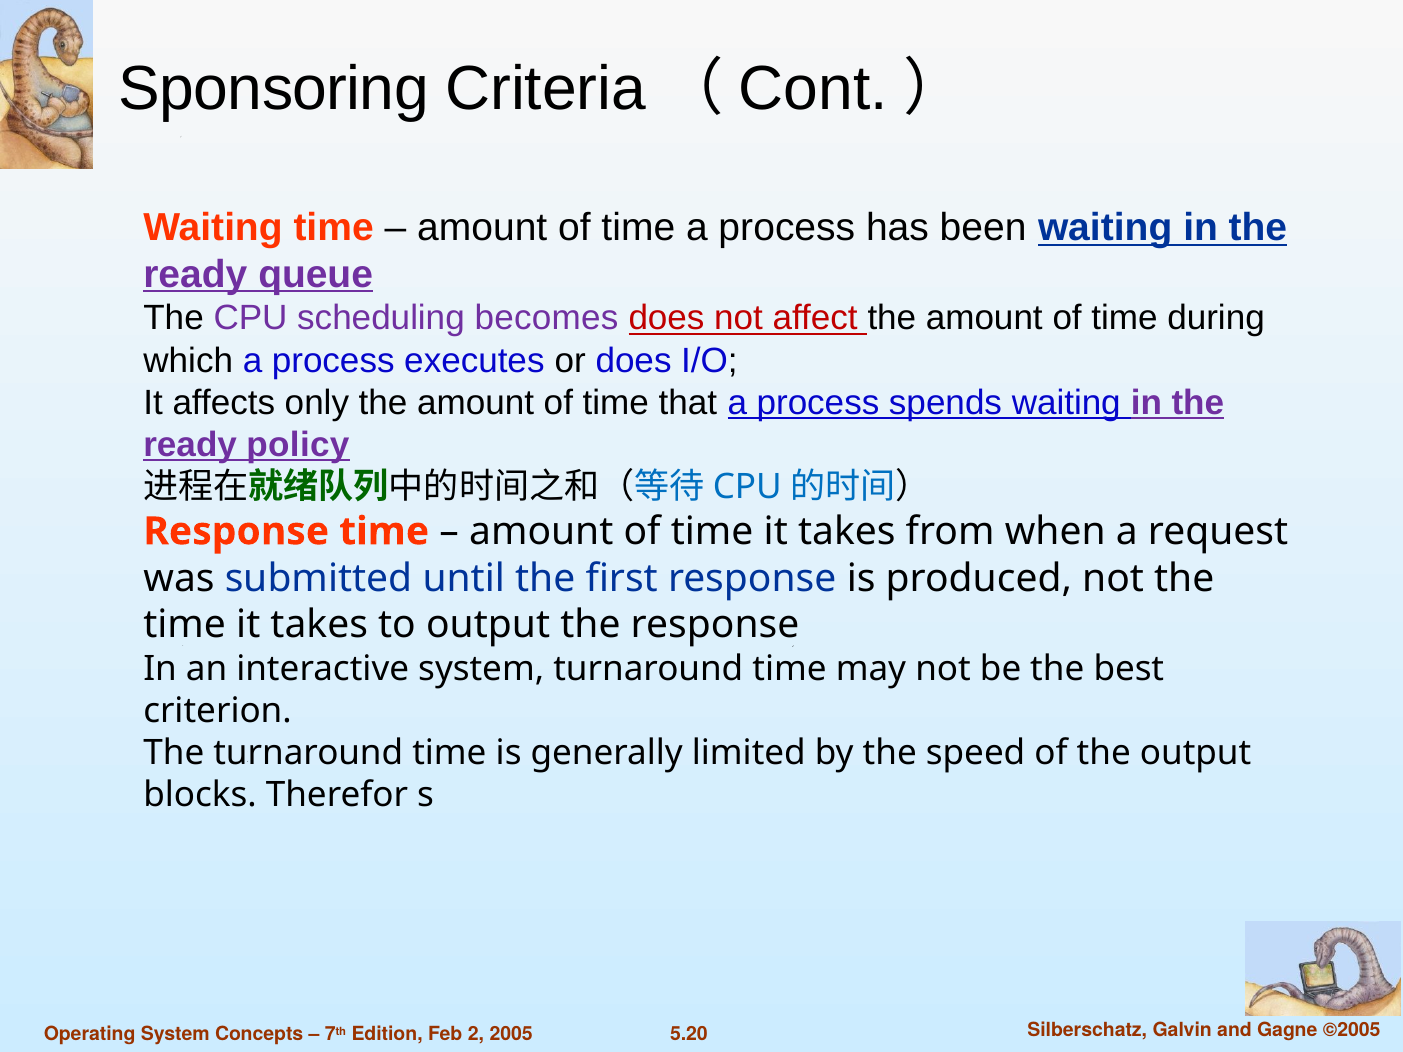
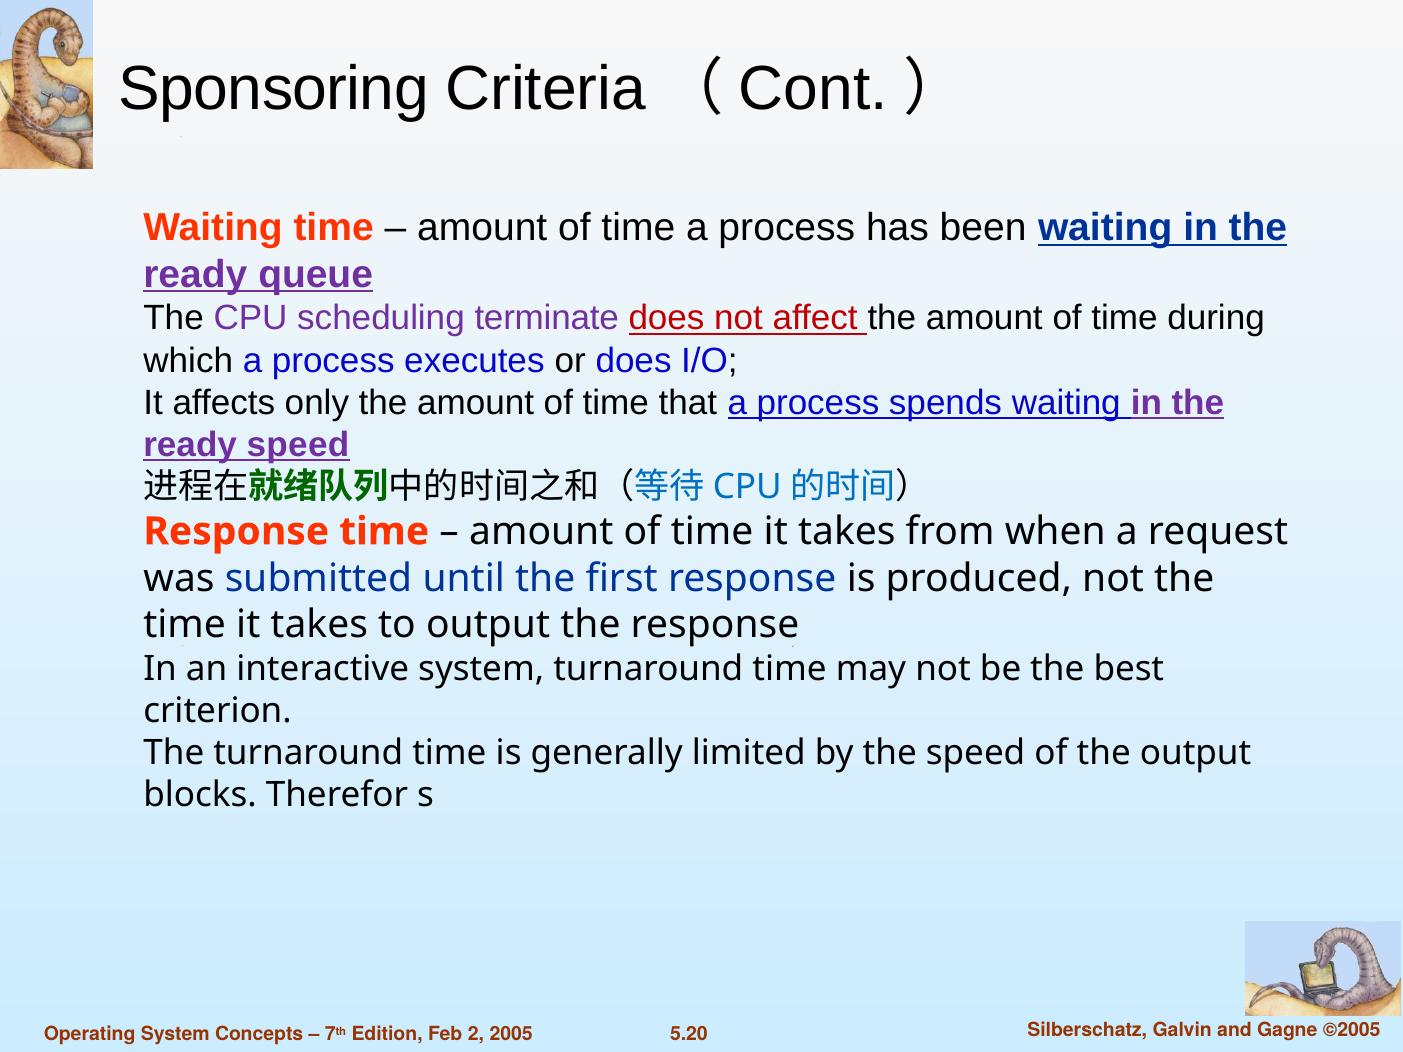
becomes: becomes -> terminate (547, 318)
ready policy: policy -> speed (298, 445)
